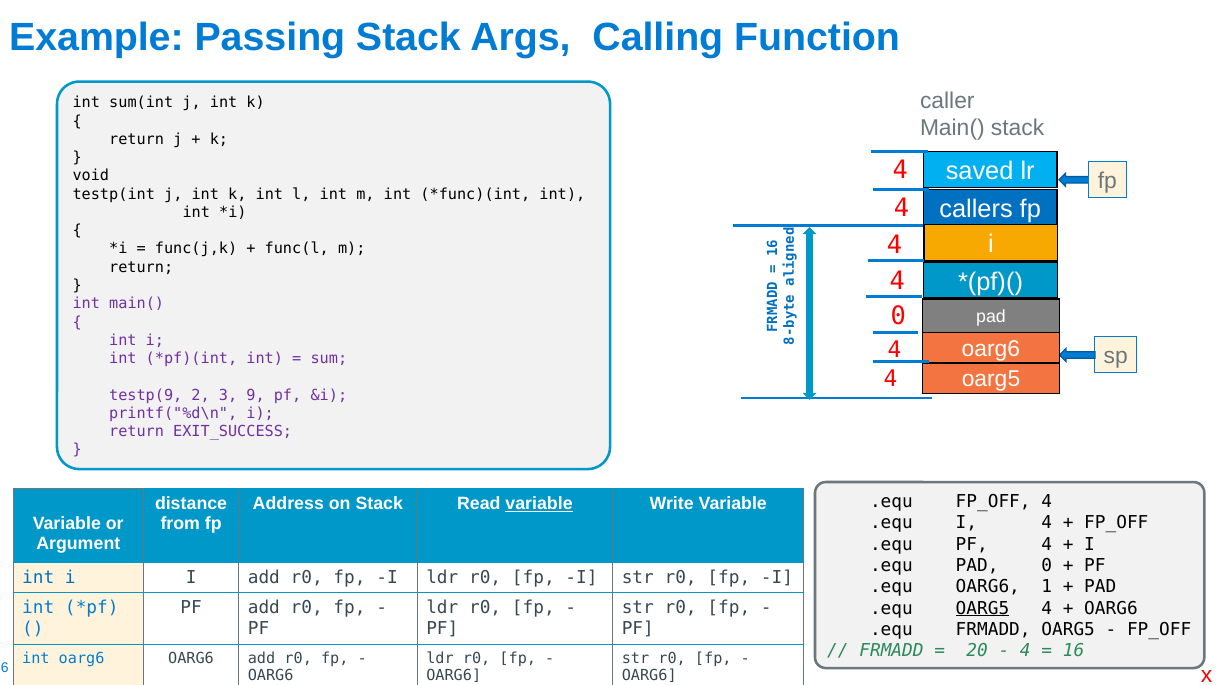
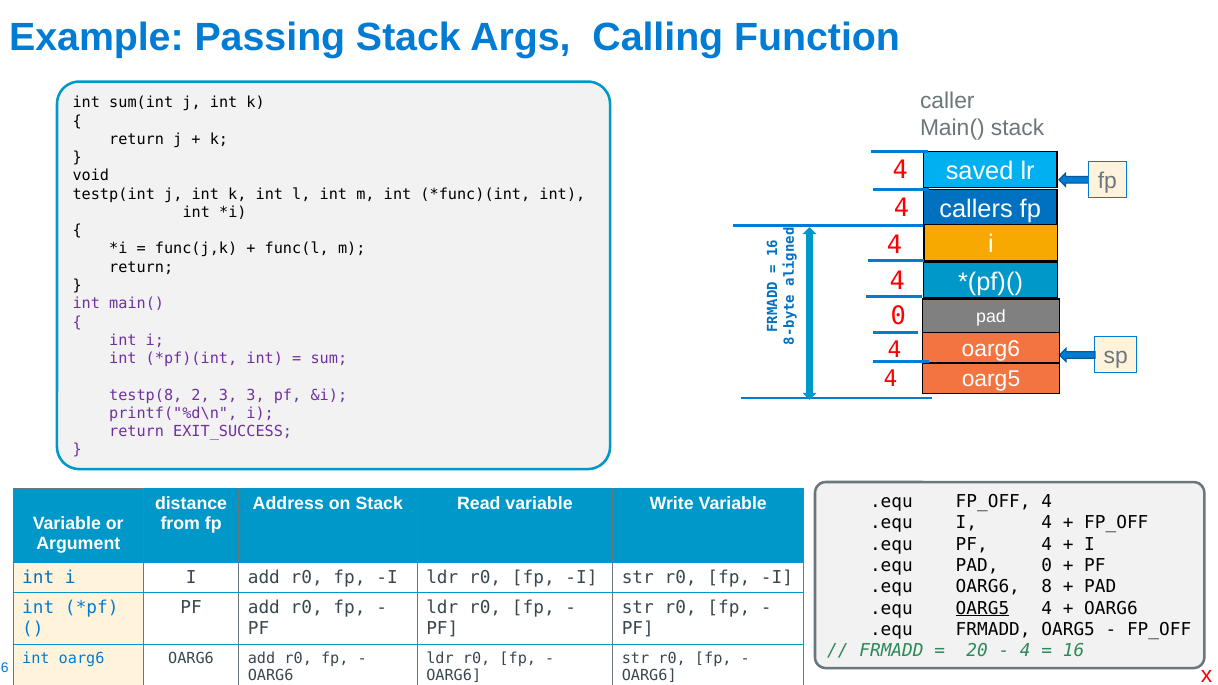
testp(9: testp(9 -> testp(8 (146, 395)
3 9: 9 -> 3 (256, 395)
variable underline: present -> none (539, 504)
OARG6 1: 1 -> 8 (1047, 587)
